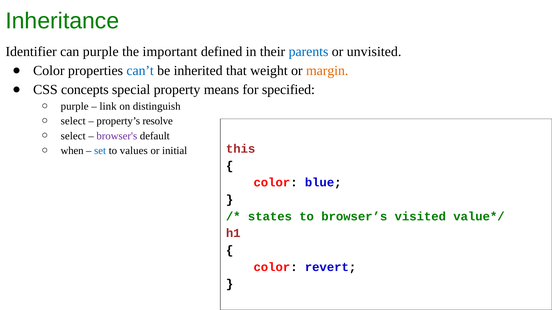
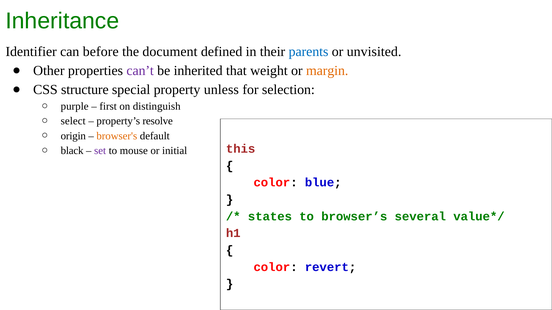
can purple: purple -> before (101, 52)
important: important -> document (170, 52)
Color: Color -> Other (49, 71)
can’t colour: blue -> purple (140, 71)
concepts: concepts -> structure (85, 90)
means: means -> unless (221, 90)
specified: specified -> selection (288, 90)
link: link -> first (108, 106)
select: select -> origin (73, 136)
browser's colour: purple -> orange (117, 136)
when: when -> black (72, 151)
set colour: blue -> purple (100, 151)
values: values -> mouse (134, 151)
visited: visited -> several (420, 217)
